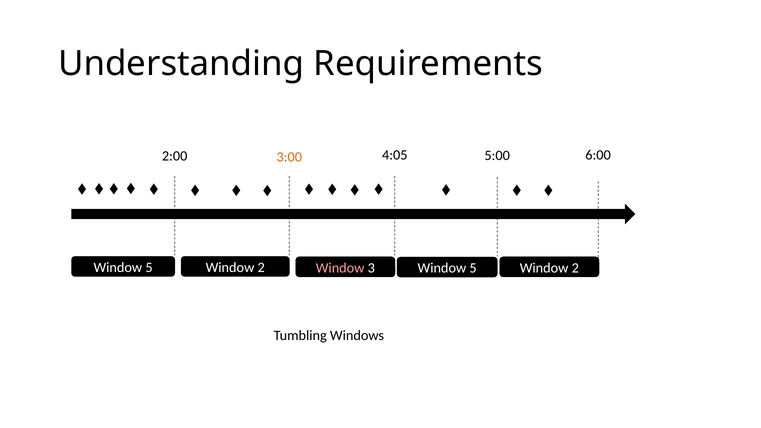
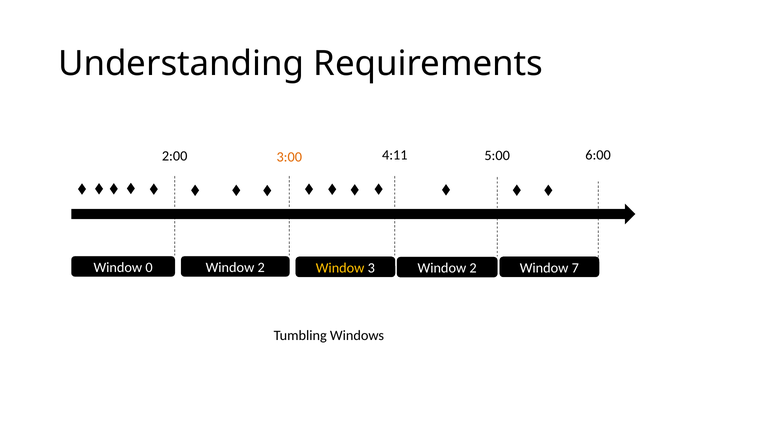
4:05: 4:05 -> 4:11 (395, 155)
5: 5 -> 0 (149, 267)
Window colour: pink -> yellow (340, 268)
3 Window 5: 5 -> 2 (473, 268)
2: 2 -> 7 (575, 268)
